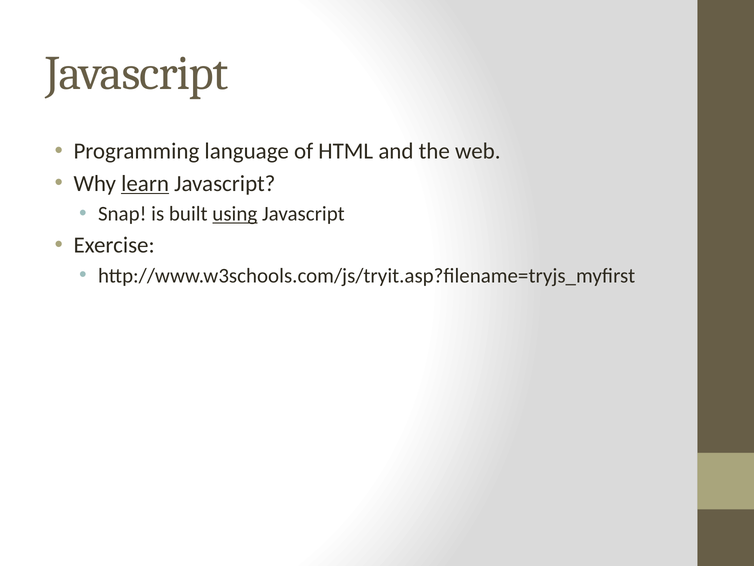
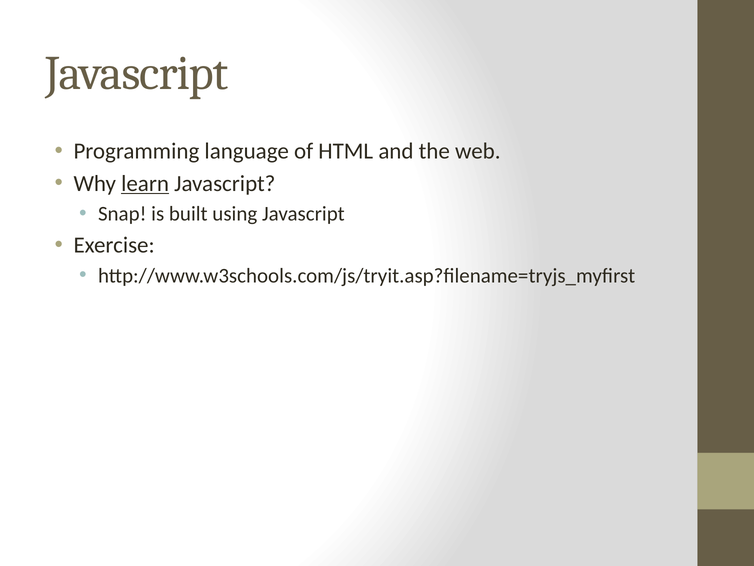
using underline: present -> none (235, 214)
